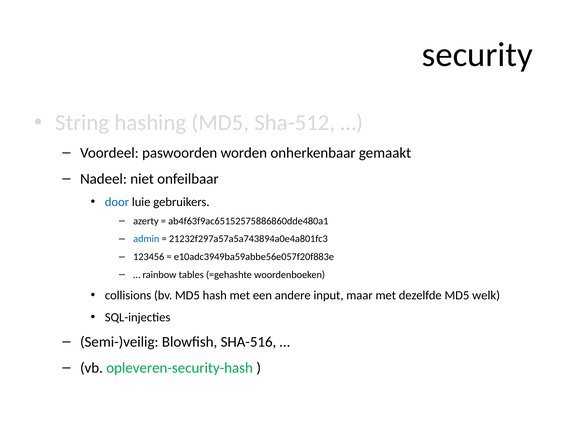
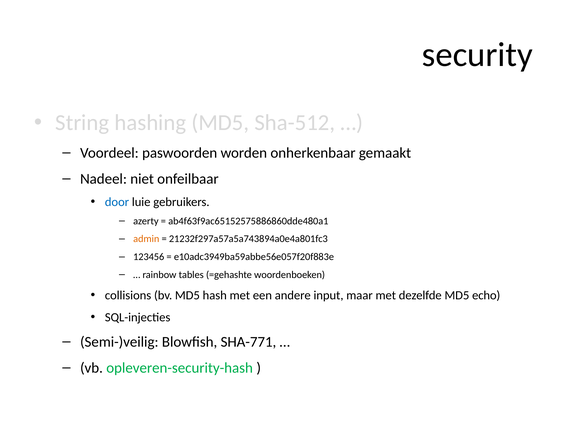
admin colour: blue -> orange (146, 239)
welk: welk -> echo (486, 296)
SHA-516: SHA-516 -> SHA-771 (248, 342)
